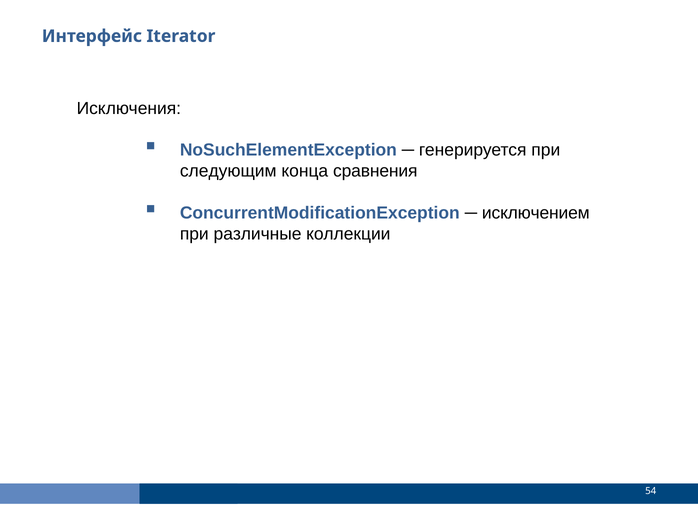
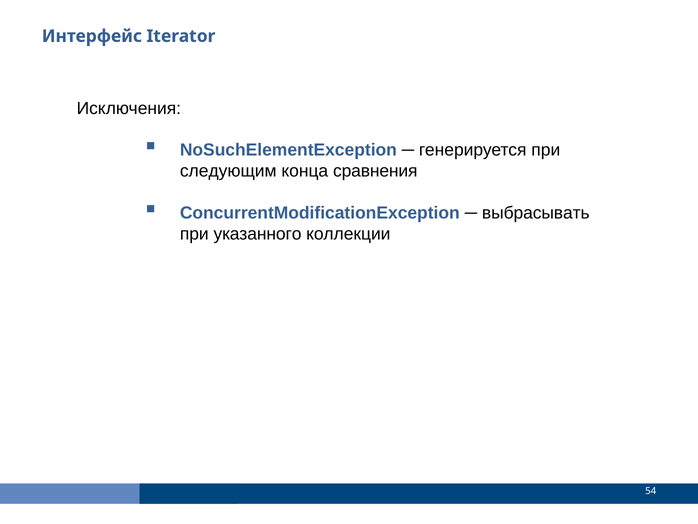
исключением: исключением -> выбрасывать (536, 213)
различные: различные -> указанного (258, 234)
